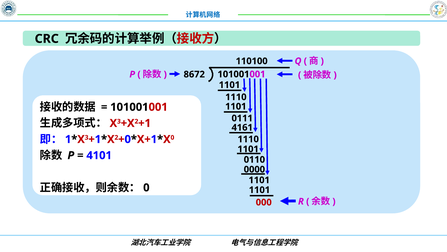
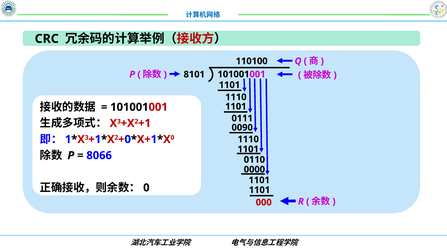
8672: 8672 -> 8101 (194, 74)
4161: 4161 -> 0090 (242, 127)
4101: 4101 -> 8066 (99, 155)
